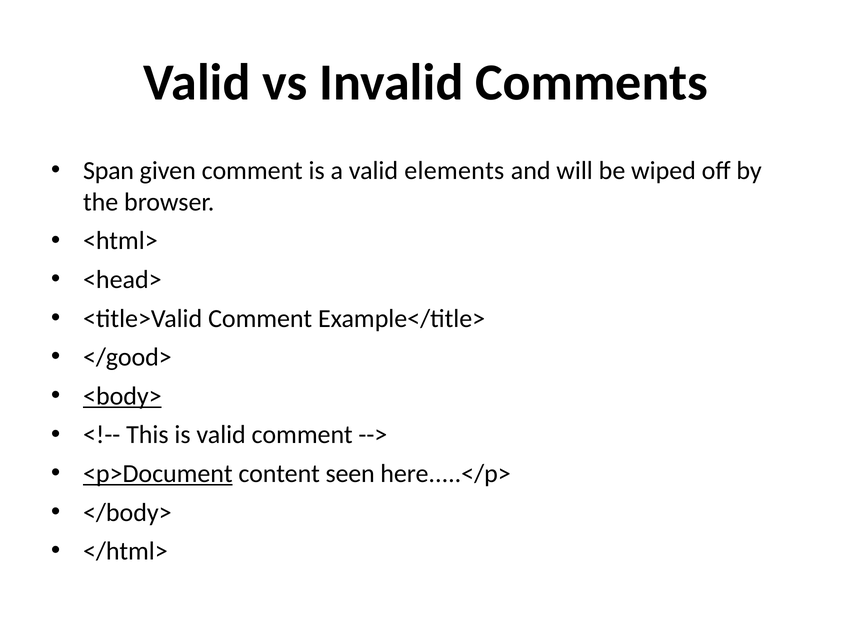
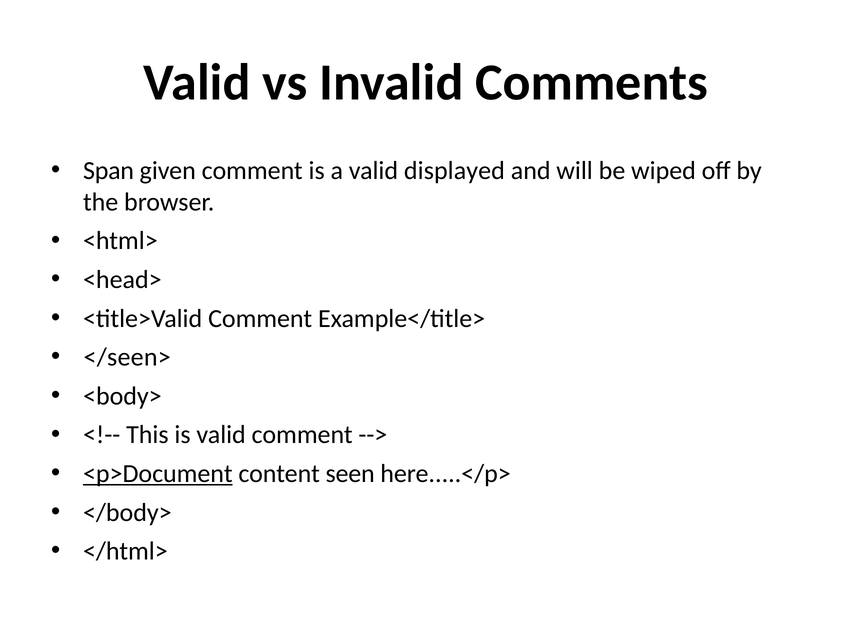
elements: elements -> displayed (454, 171)
</good>: </good> -> </seen> (127, 357)
<body> underline: present -> none (122, 396)
